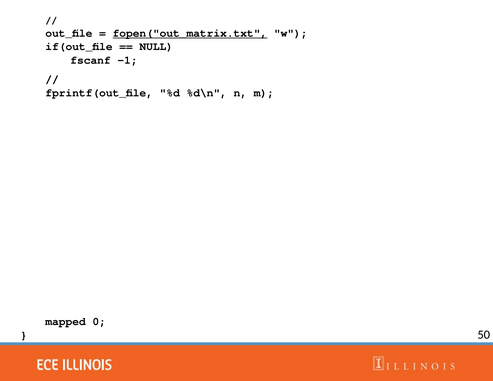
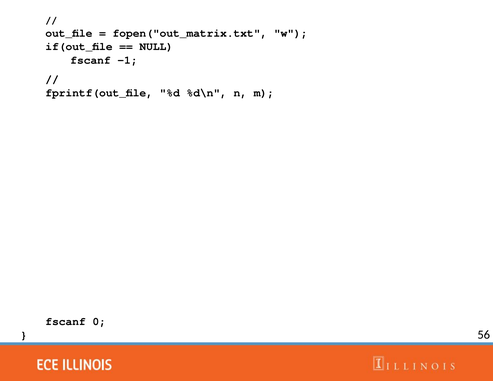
fopen("out_matrix.txt underline: present -> none (190, 33)
mapped: mapped -> fscanf (66, 321)
50: 50 -> 56 (484, 335)
